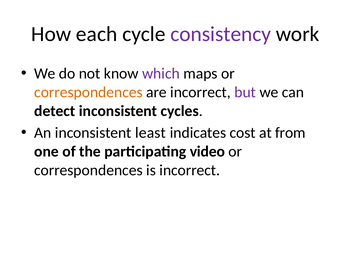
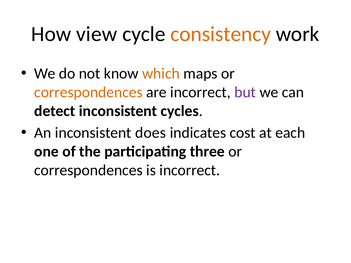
each: each -> view (97, 34)
consistency colour: purple -> orange (221, 34)
which colour: purple -> orange (161, 74)
least: least -> does (151, 133)
from: from -> each (290, 133)
video: video -> three (207, 152)
